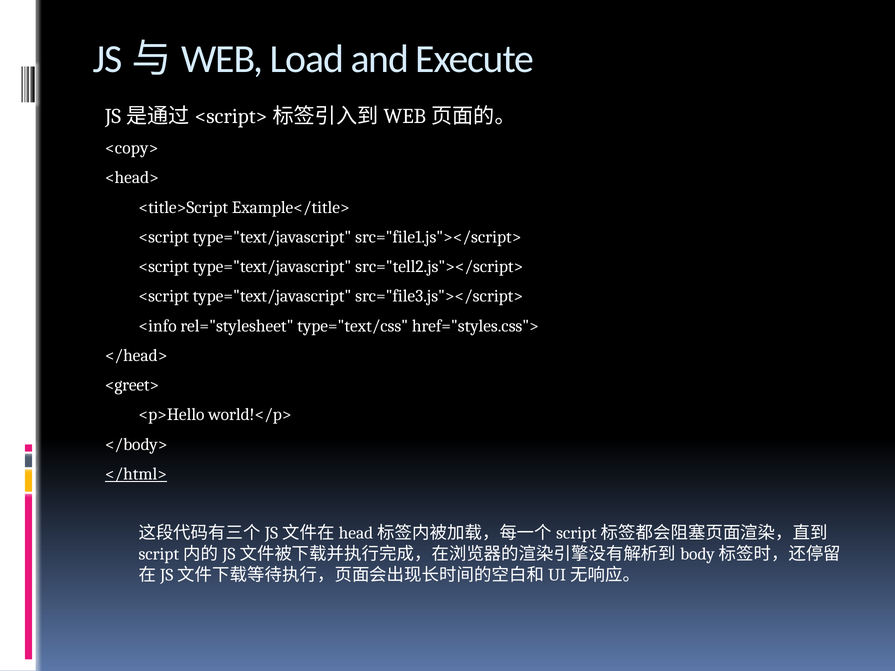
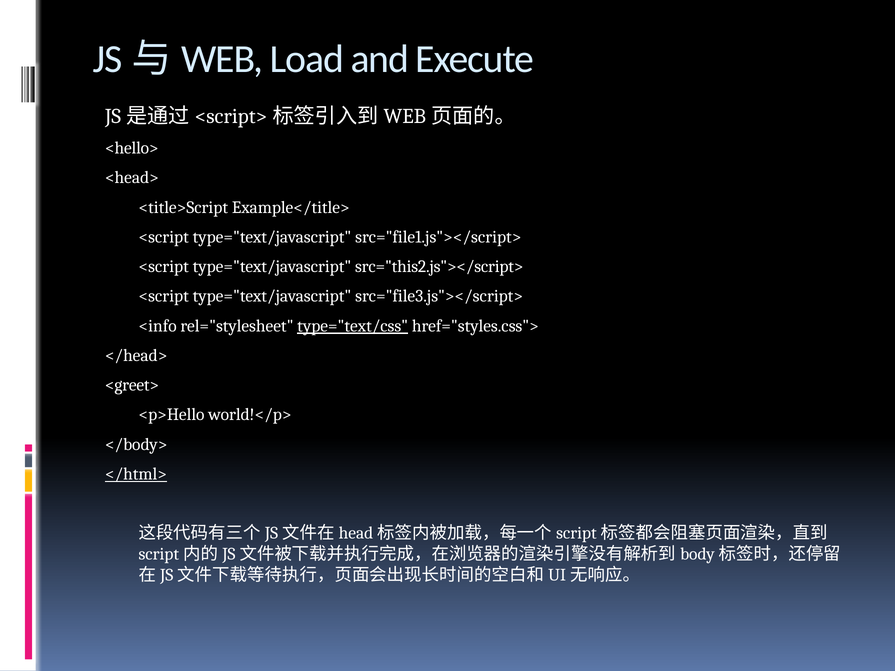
<copy>: <copy> -> <hello> (132, 148)
src="tell2.js"></script>: src="tell2.js"></script> -> src="this2.js"></script> (439, 267)
type="text/css underline: none -> present (353, 326)
